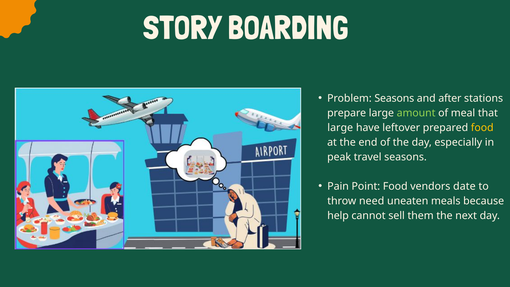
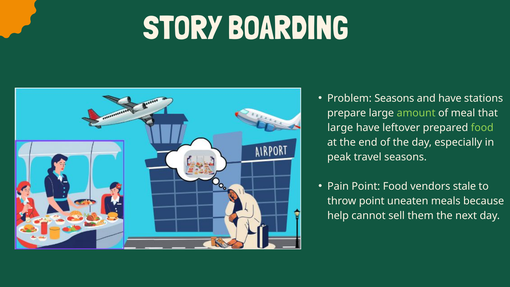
and after: after -> have (450, 98)
food colour: yellow -> light green (482, 128)
date: date -> stale (465, 186)
throw need: need -> point (372, 201)
